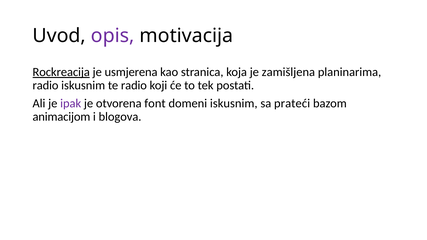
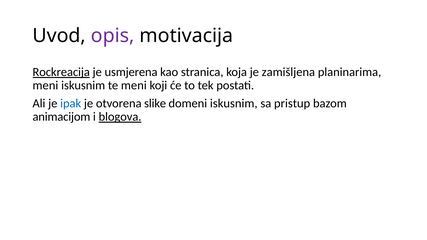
radio: radio -> meni (45, 86)
te radio: radio -> meni (134, 86)
ipak colour: purple -> blue (71, 103)
font: font -> slike (155, 103)
prateći: prateći -> pristup (292, 103)
blogova underline: none -> present (120, 117)
